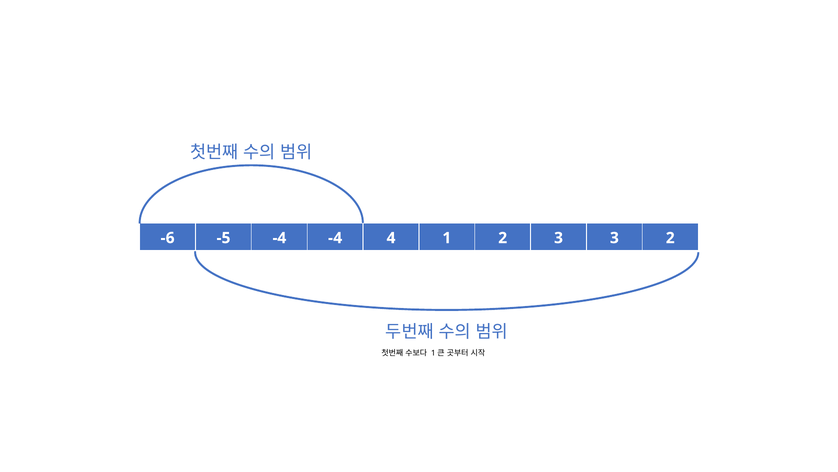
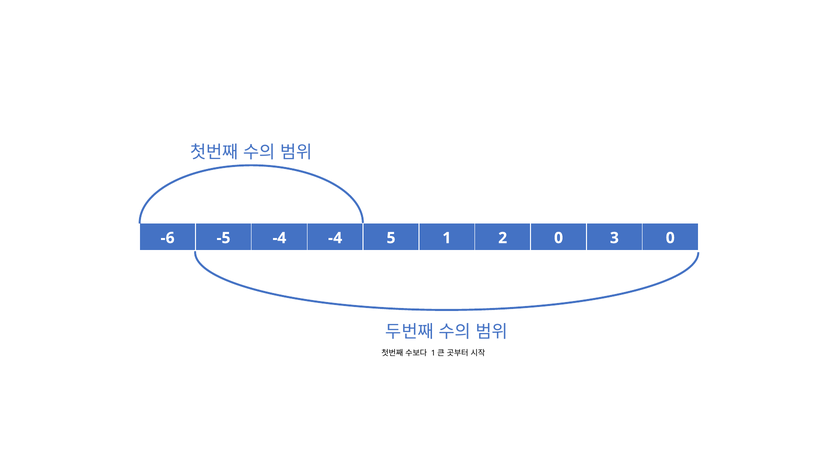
4: 4 -> 5 (391, 238)
2 3: 3 -> 0 (559, 238)
3 2: 2 -> 0 (670, 238)
